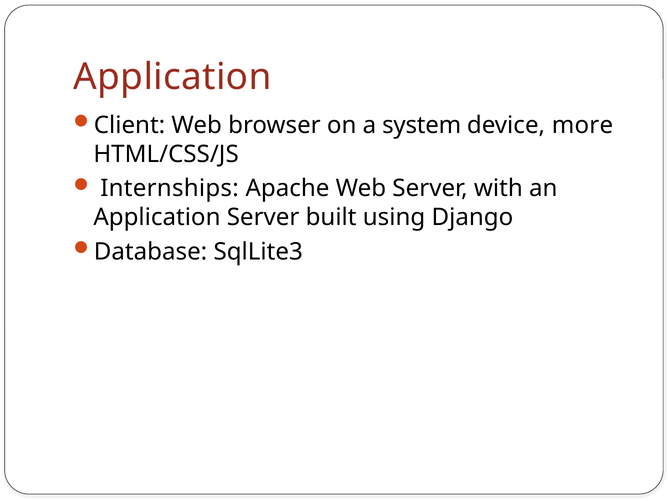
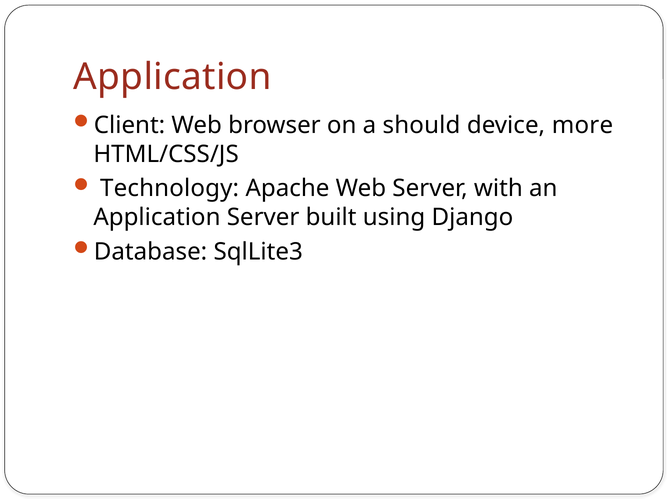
system: system -> should (421, 125)
Internships: Internships -> Technology (170, 188)
